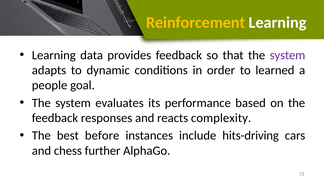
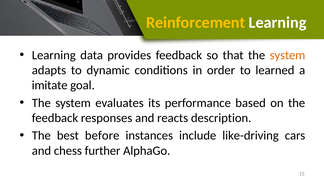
system colour: purple -> orange (287, 55)
people: people -> imitate (50, 85)
complexity: complexity -> description (221, 118)
hits-driving: hits-driving -> like-driving (251, 136)
